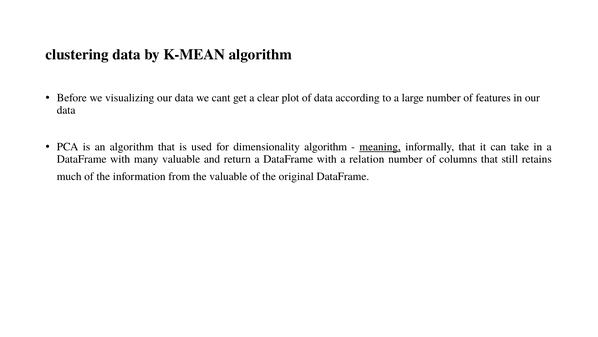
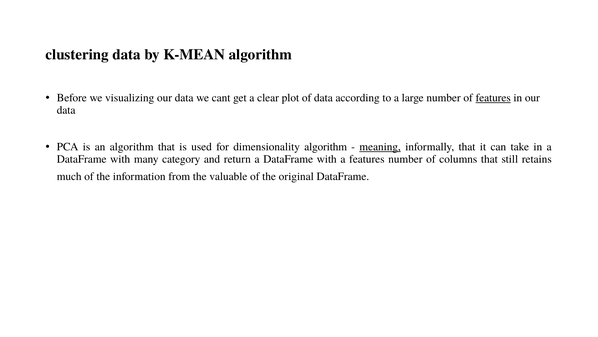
features underline: none -> present (493, 98)
many valuable: valuable -> category (181, 159)
a relation: relation -> features (367, 159)
